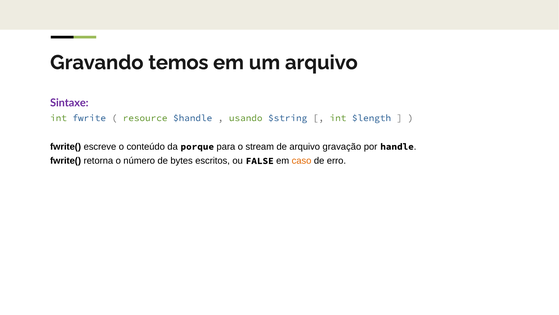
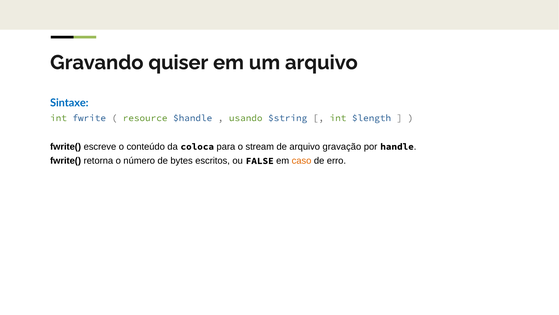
temos: temos -> quiser (178, 62)
Sintaxe colour: purple -> blue (69, 103)
porque: porque -> coloca (197, 146)
